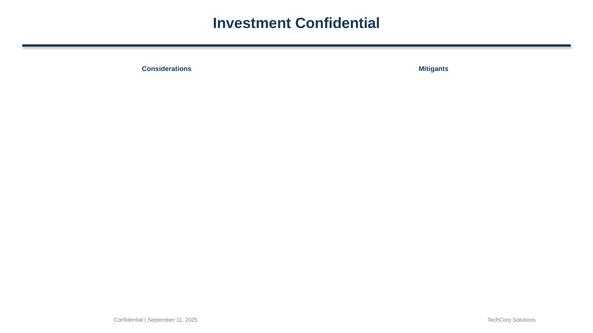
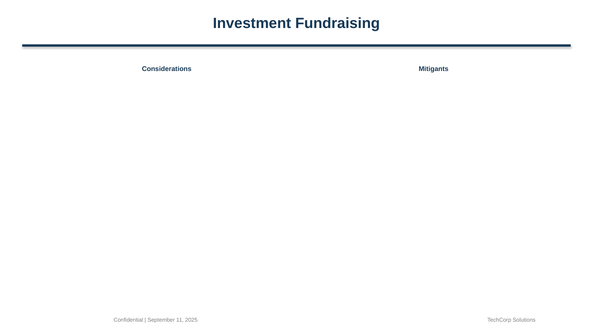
Investment Confidential: Confidential -> Fundraising (338, 23)
